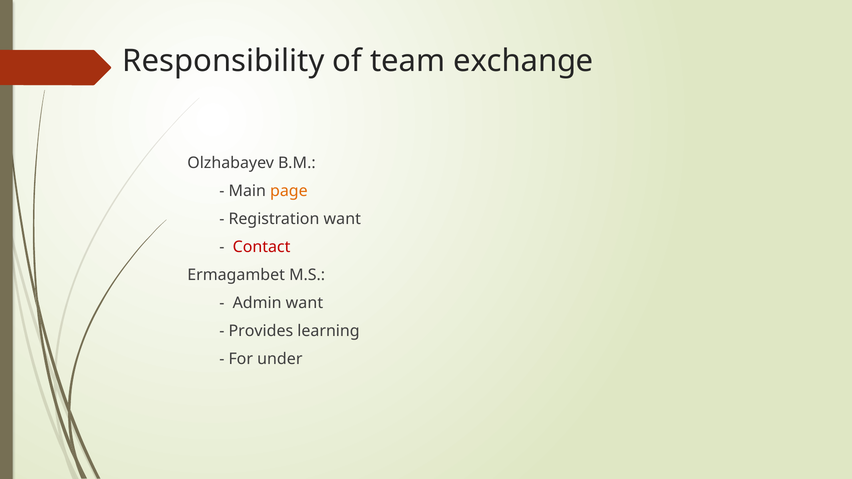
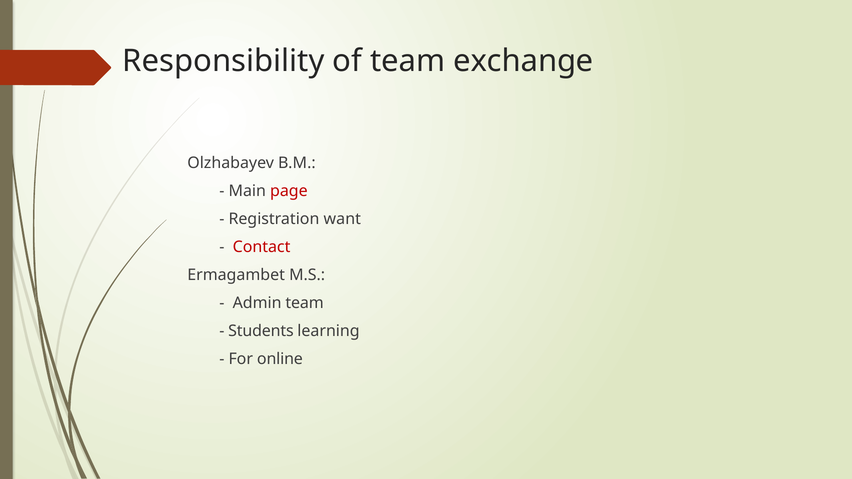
page colour: orange -> red (289, 191)
Admin want: want -> team (305, 303)
Provides: Provides -> Students (261, 331)
under: under -> online (280, 359)
